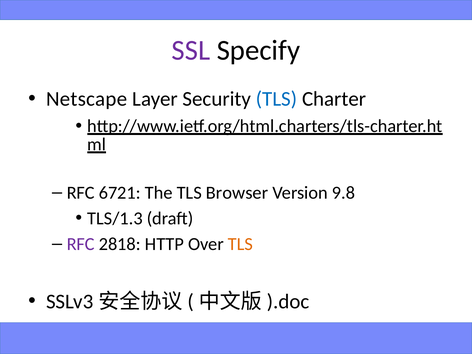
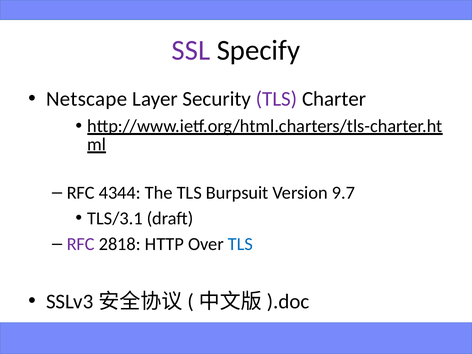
TLS colour: blue -> purple (277, 99)
6721: 6721 -> 4344 (120, 193)
Browser: Browser -> Burpsuit (237, 193)
9.8: 9.8 -> 9.7 (343, 193)
TLS/1.3: TLS/1.3 -> TLS/3.1 (115, 218)
TLS colour: orange -> blue (240, 244)
